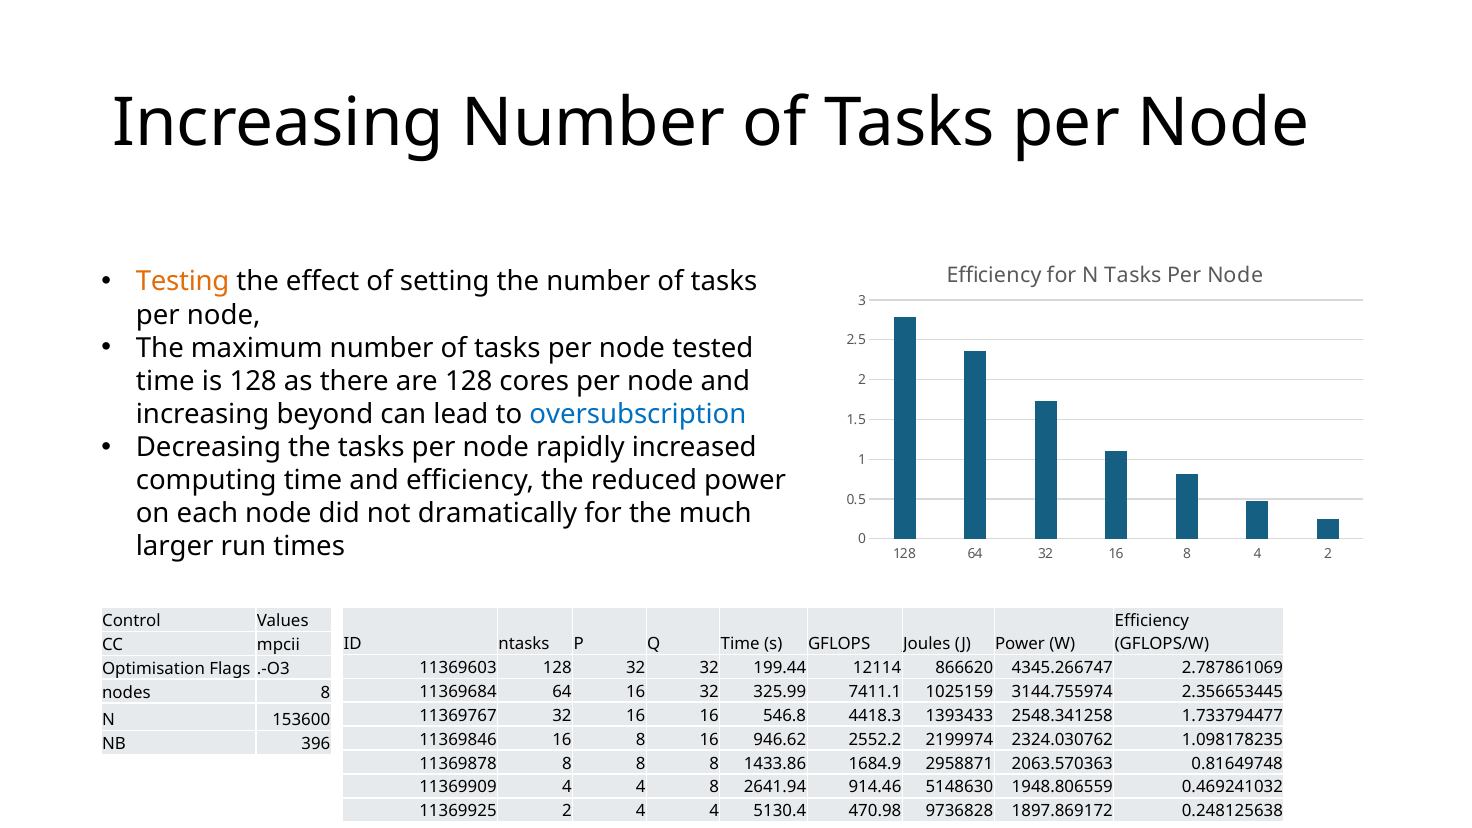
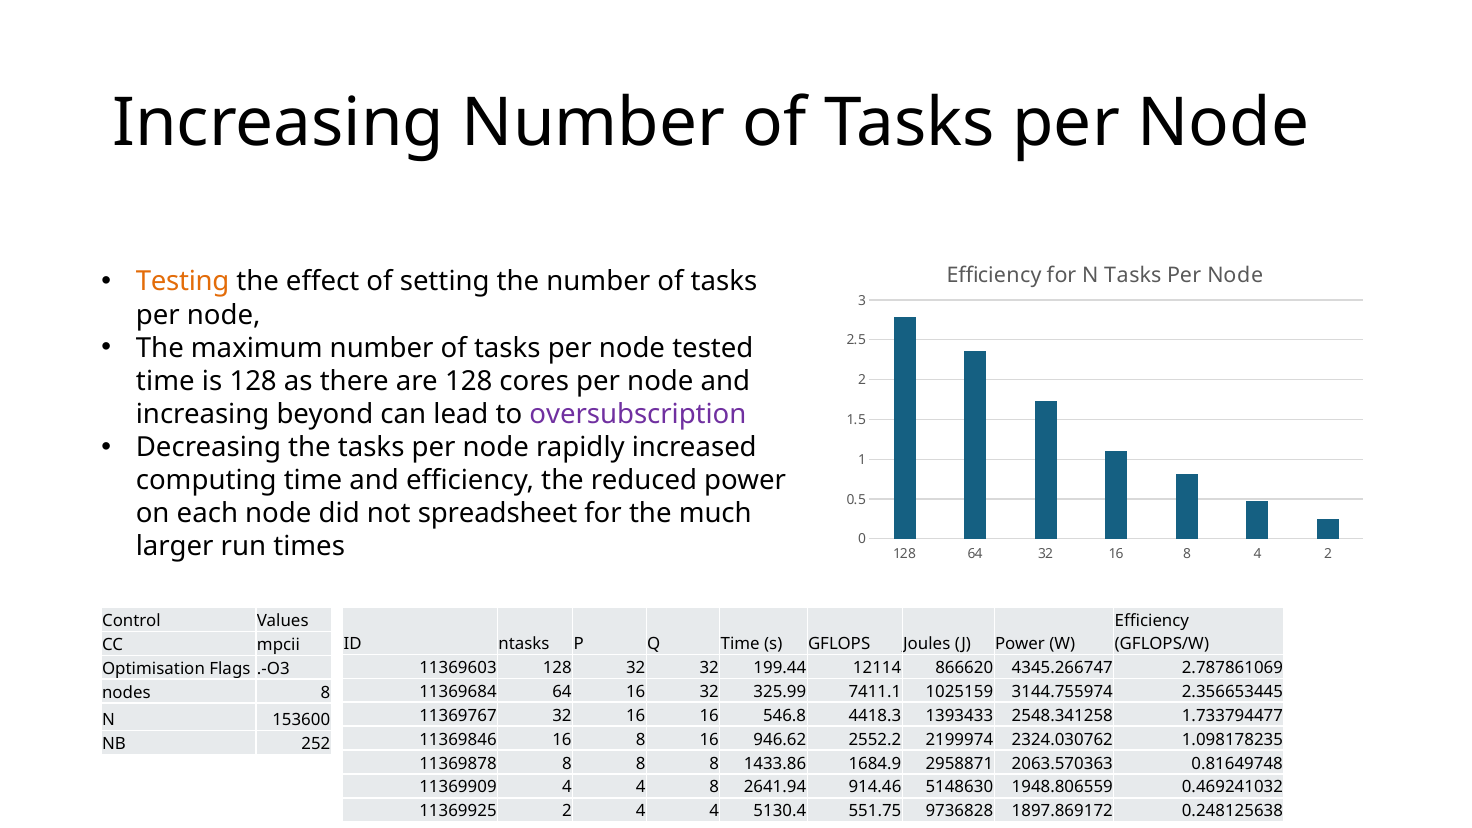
oversubscription colour: blue -> purple (638, 414)
dramatically: dramatically -> spreadsheet (498, 514)
396: 396 -> 252 (316, 744)
470.98: 470.98 -> 551.75 (875, 811)
